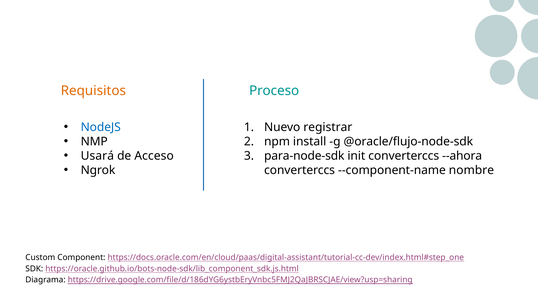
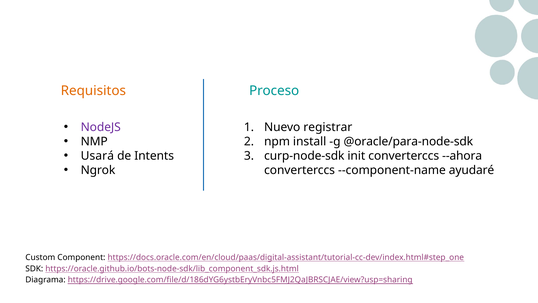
NodeJS colour: blue -> purple (101, 127)
@oracle/flujo-node-sdk: @oracle/flujo-node-sdk -> @oracle/para-node-sdk (408, 141)
Acceso: Acceso -> Intents (154, 156)
para-node-sdk: para-node-sdk -> curp-node-sdk (304, 156)
nombre: nombre -> ayudaré (472, 170)
